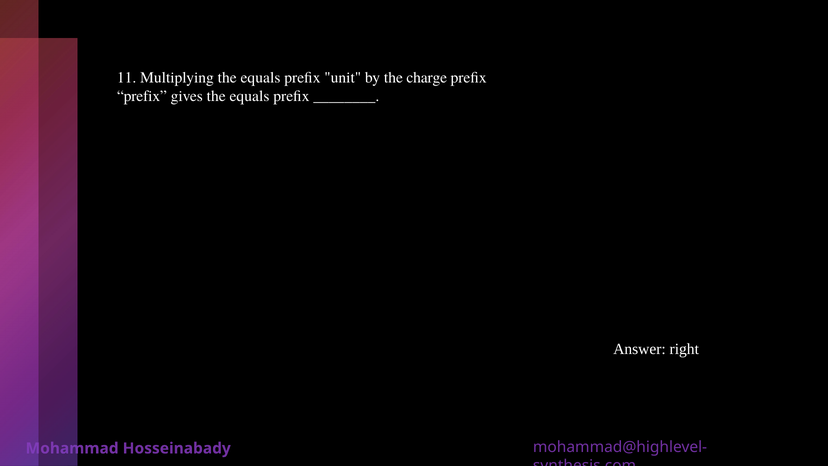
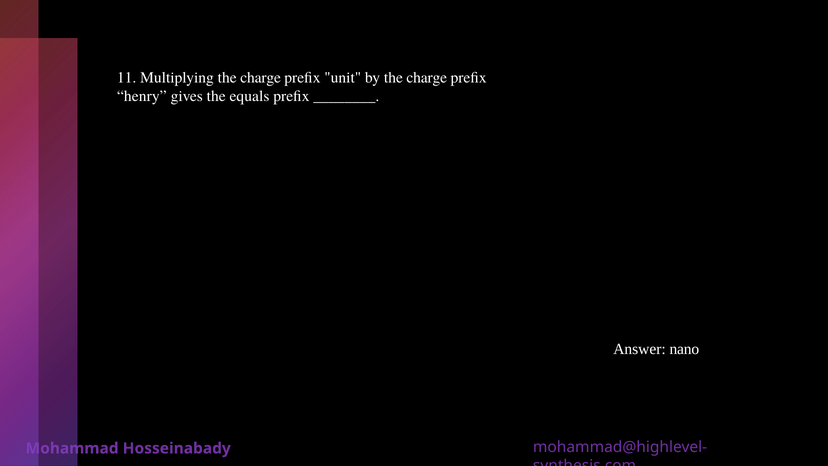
Multiplying the equals: equals -> charge (261, 78)
prefix: prefix -> henry (142, 96)
right: right -> nano (684, 349)
